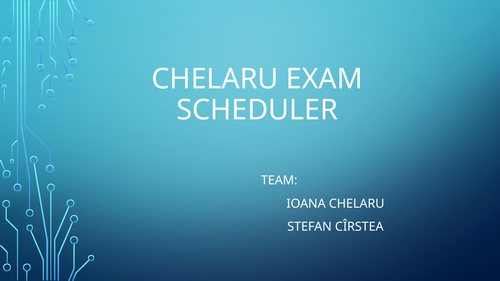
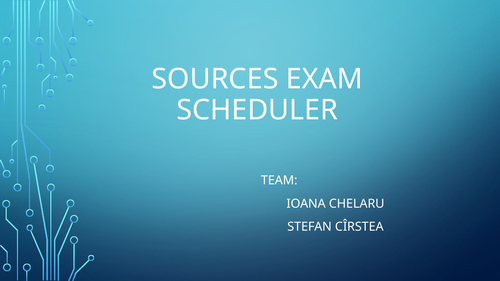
CHELARU: CHELARU -> SOURCES (215, 79)
